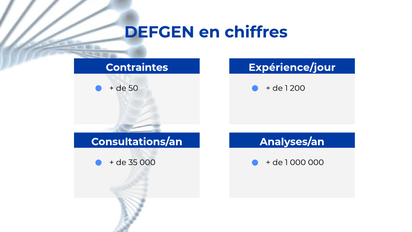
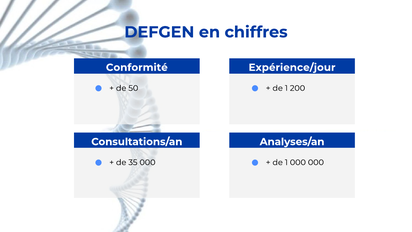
Contraintes: Contraintes -> Conformité (137, 67)
